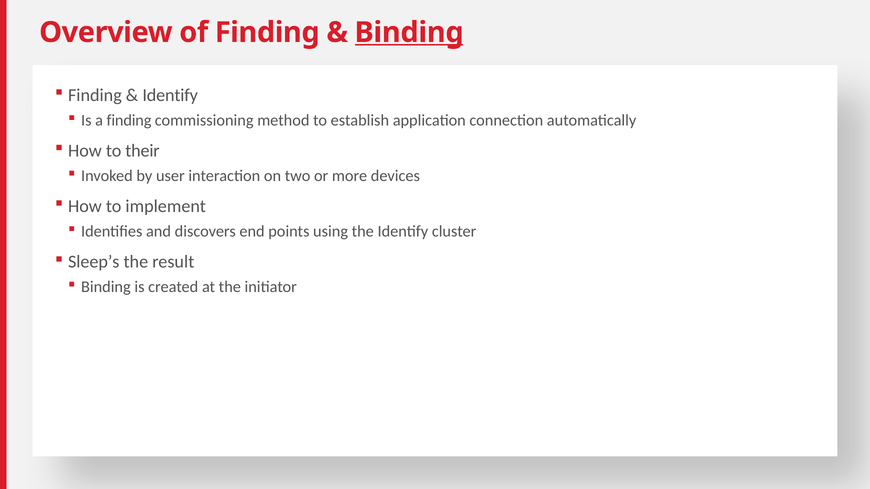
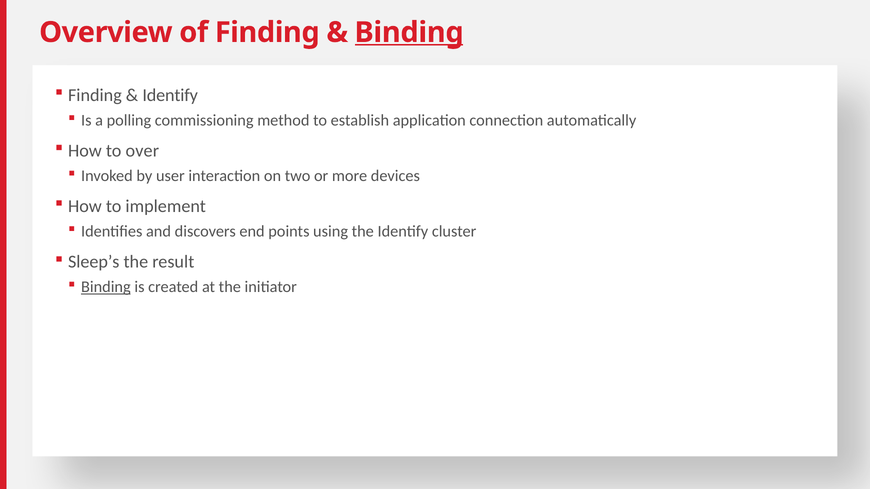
a finding: finding -> polling (129, 120)
their: their -> over (142, 151)
Binding underline: none -> present (106, 287)
